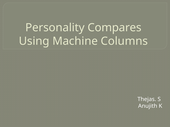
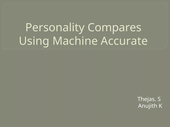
Columns: Columns -> Accurate (124, 41)
